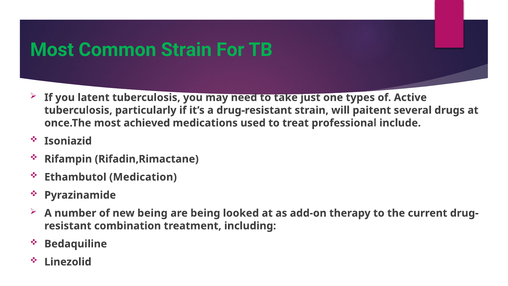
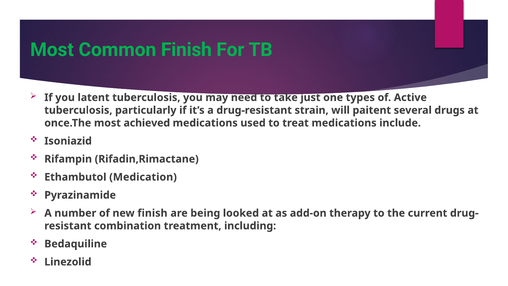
Common Strain: Strain -> Finish (186, 50)
treat professional: professional -> medications (344, 123)
new being: being -> finish (152, 213)
